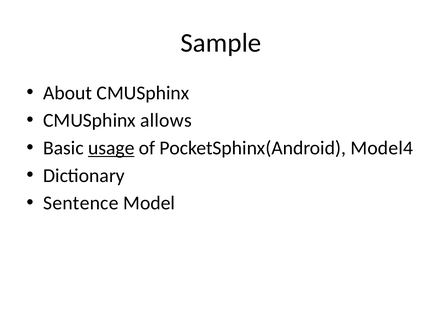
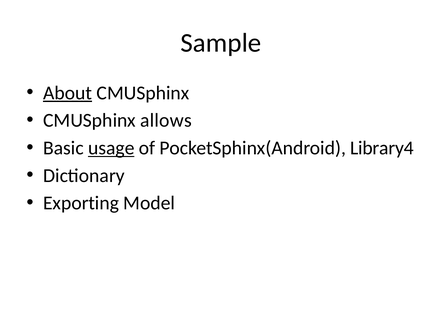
About underline: none -> present (68, 93)
Model4: Model4 -> Library4 (382, 148)
Sentence: Sentence -> Exporting (81, 203)
